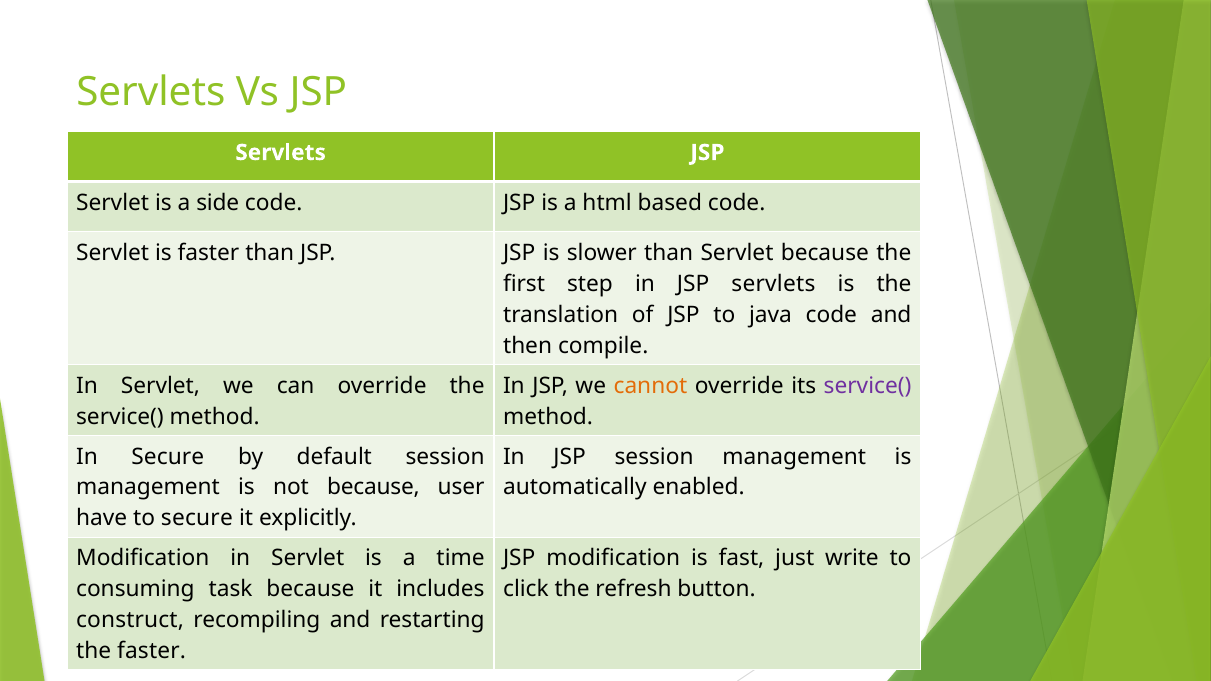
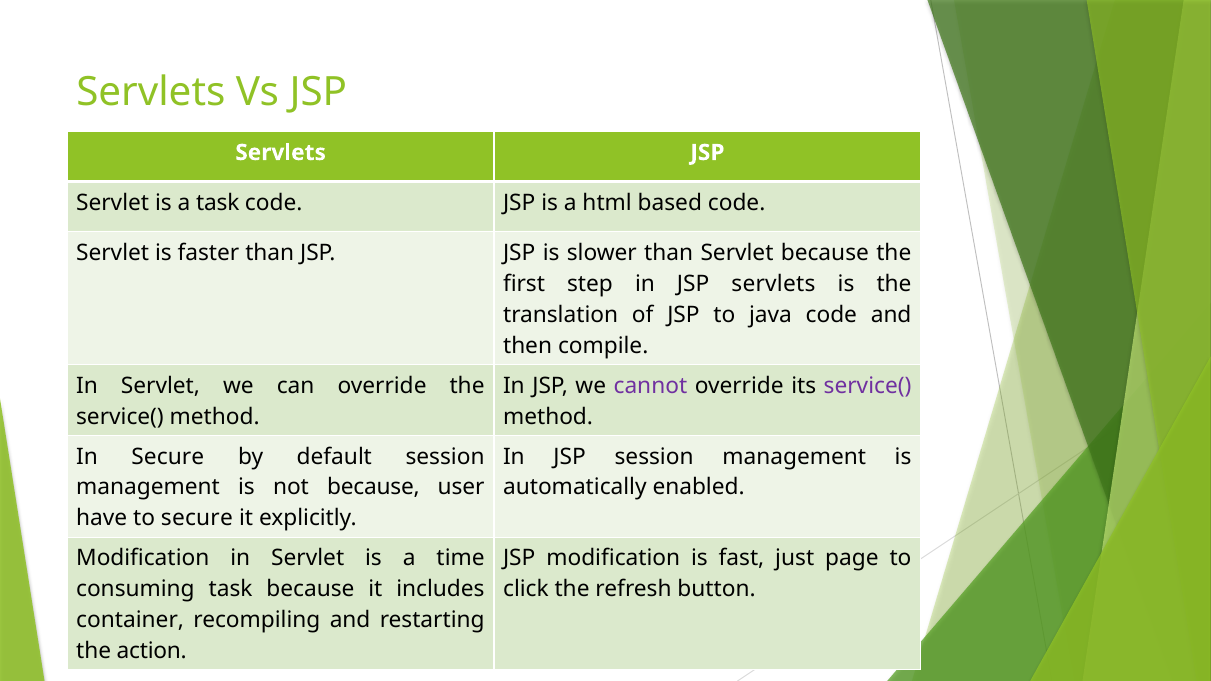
a side: side -> task (218, 203)
cannot colour: orange -> purple (650, 386)
write: write -> page (852, 559)
construct: construct -> container (130, 620)
the faster: faster -> action (152, 651)
